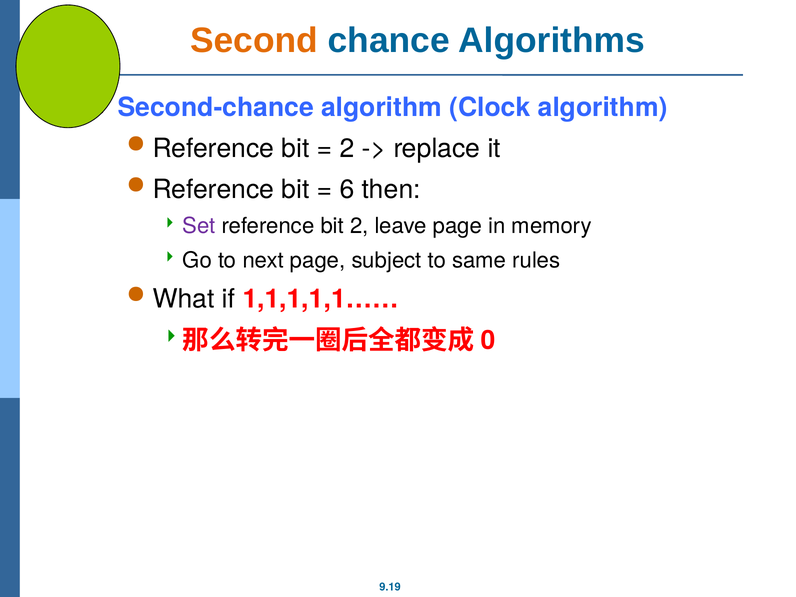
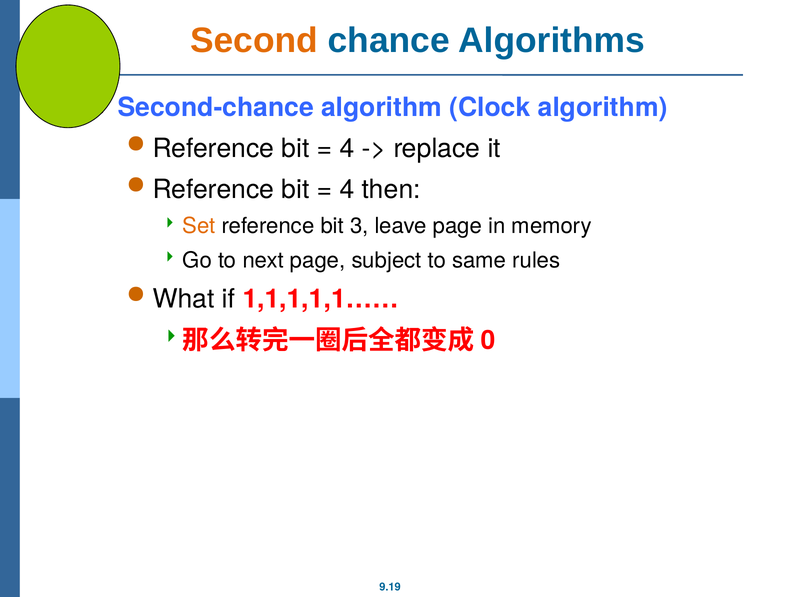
2: 2 -> 4 (347, 148)
6: 6 -> 4 (347, 190)
Set colour: purple -> orange (199, 226)
bit 2: 2 -> 3 (359, 226)
